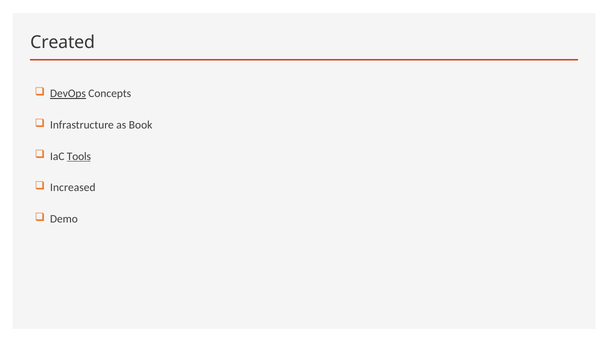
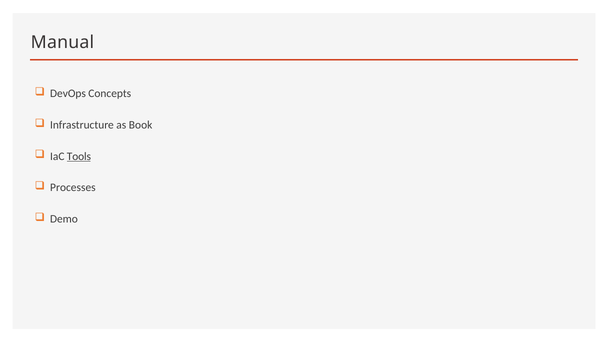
Created: Created -> Manual (62, 42)
DevOps underline: present -> none (68, 94)
Increased: Increased -> Processes (73, 188)
